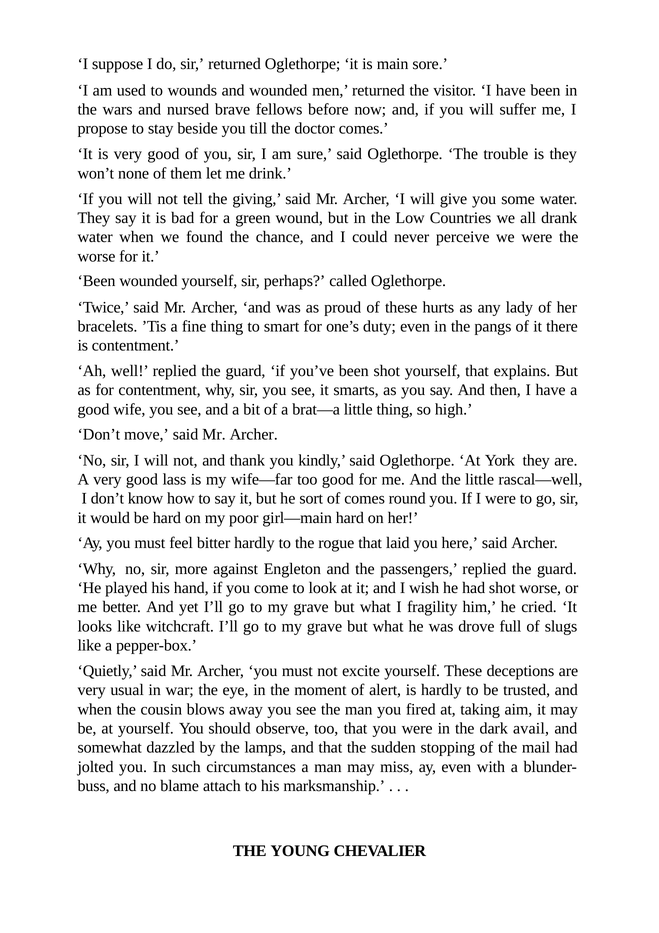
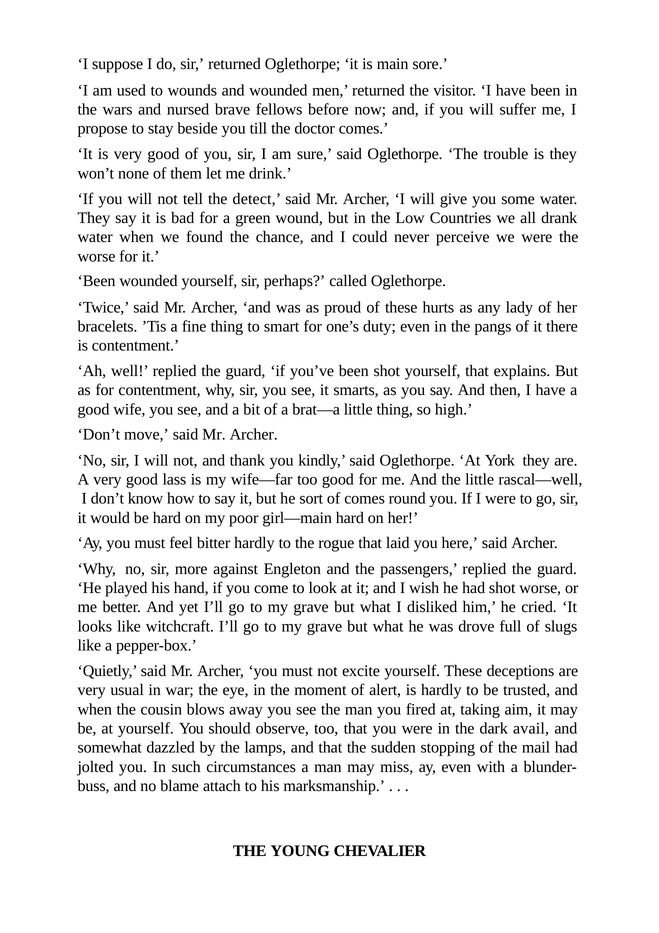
giving: giving -> detect (257, 199)
fragility: fragility -> disliked (432, 607)
